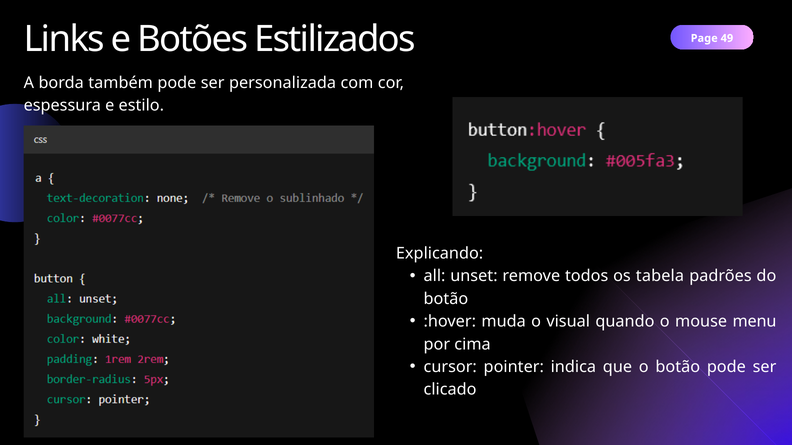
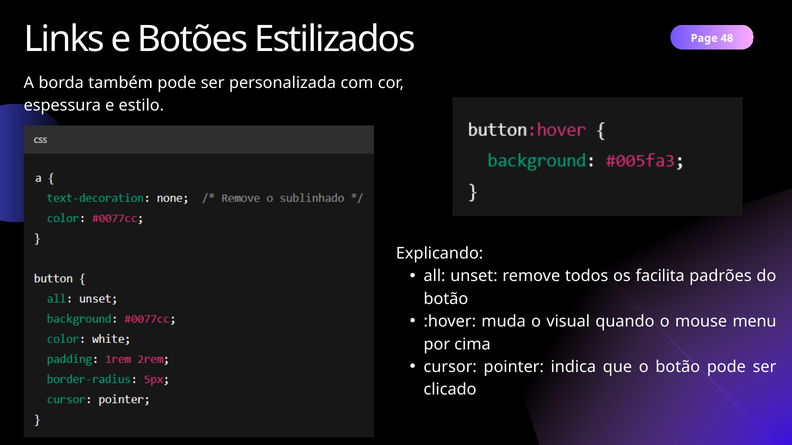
49: 49 -> 48 (727, 38)
tabela: tabela -> facilita (660, 276)
